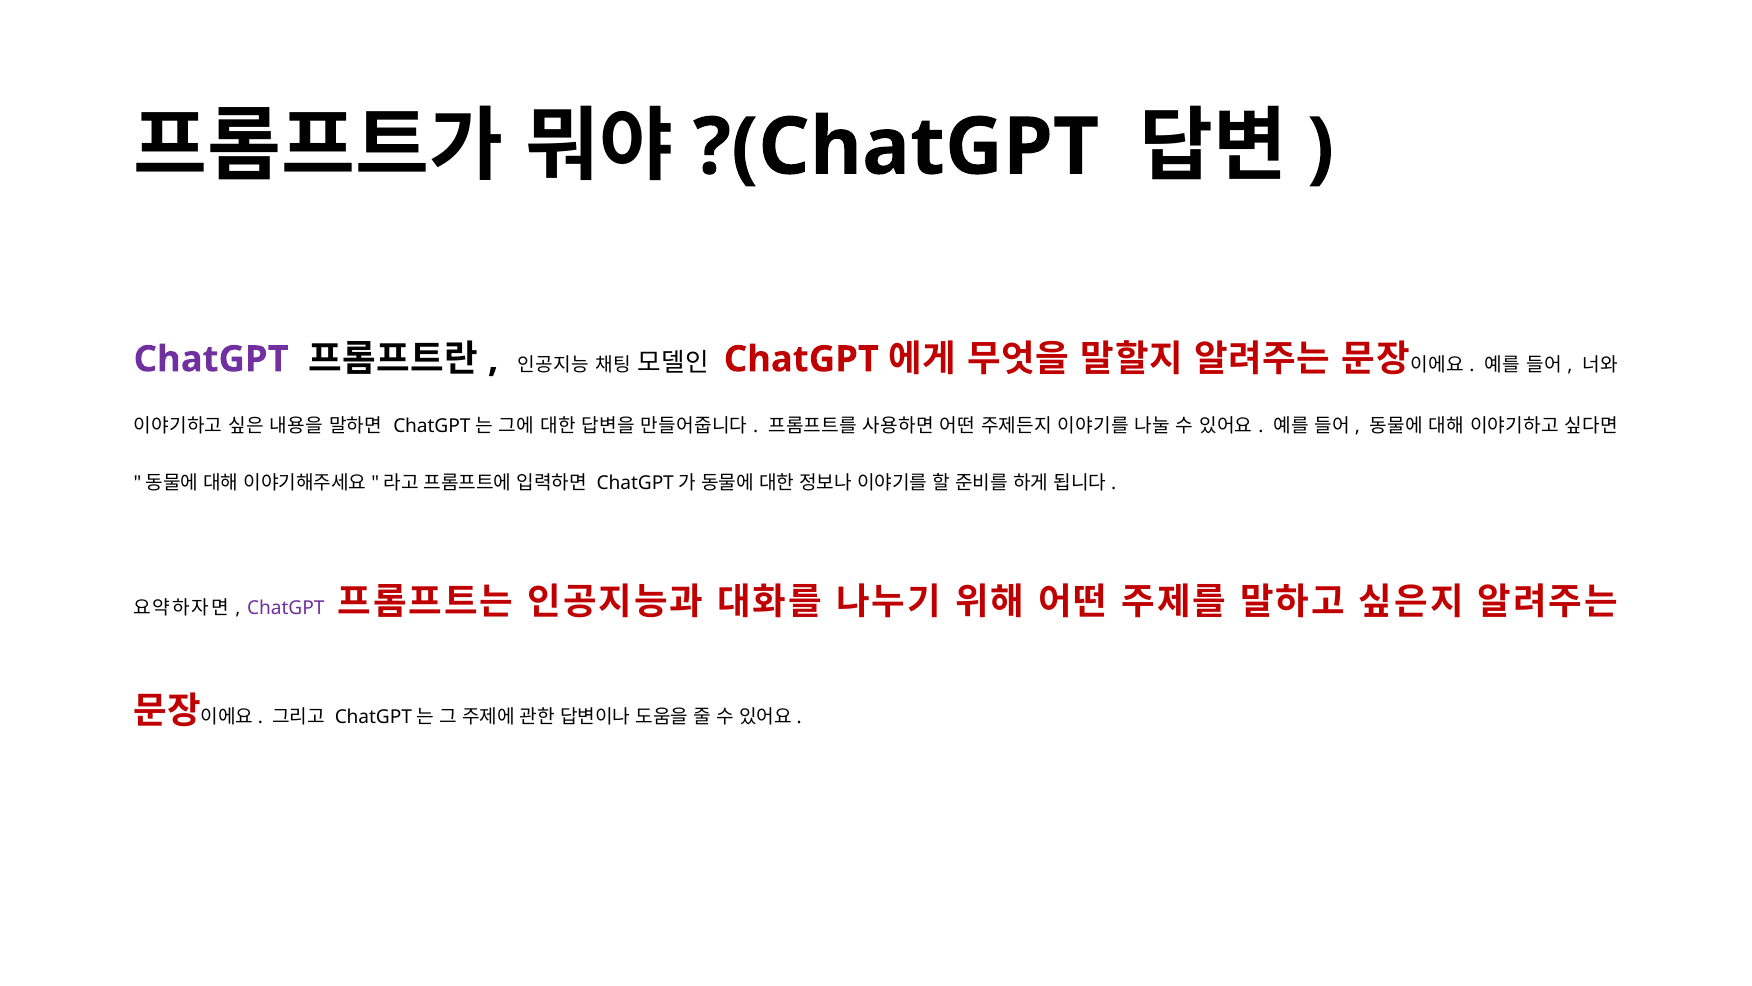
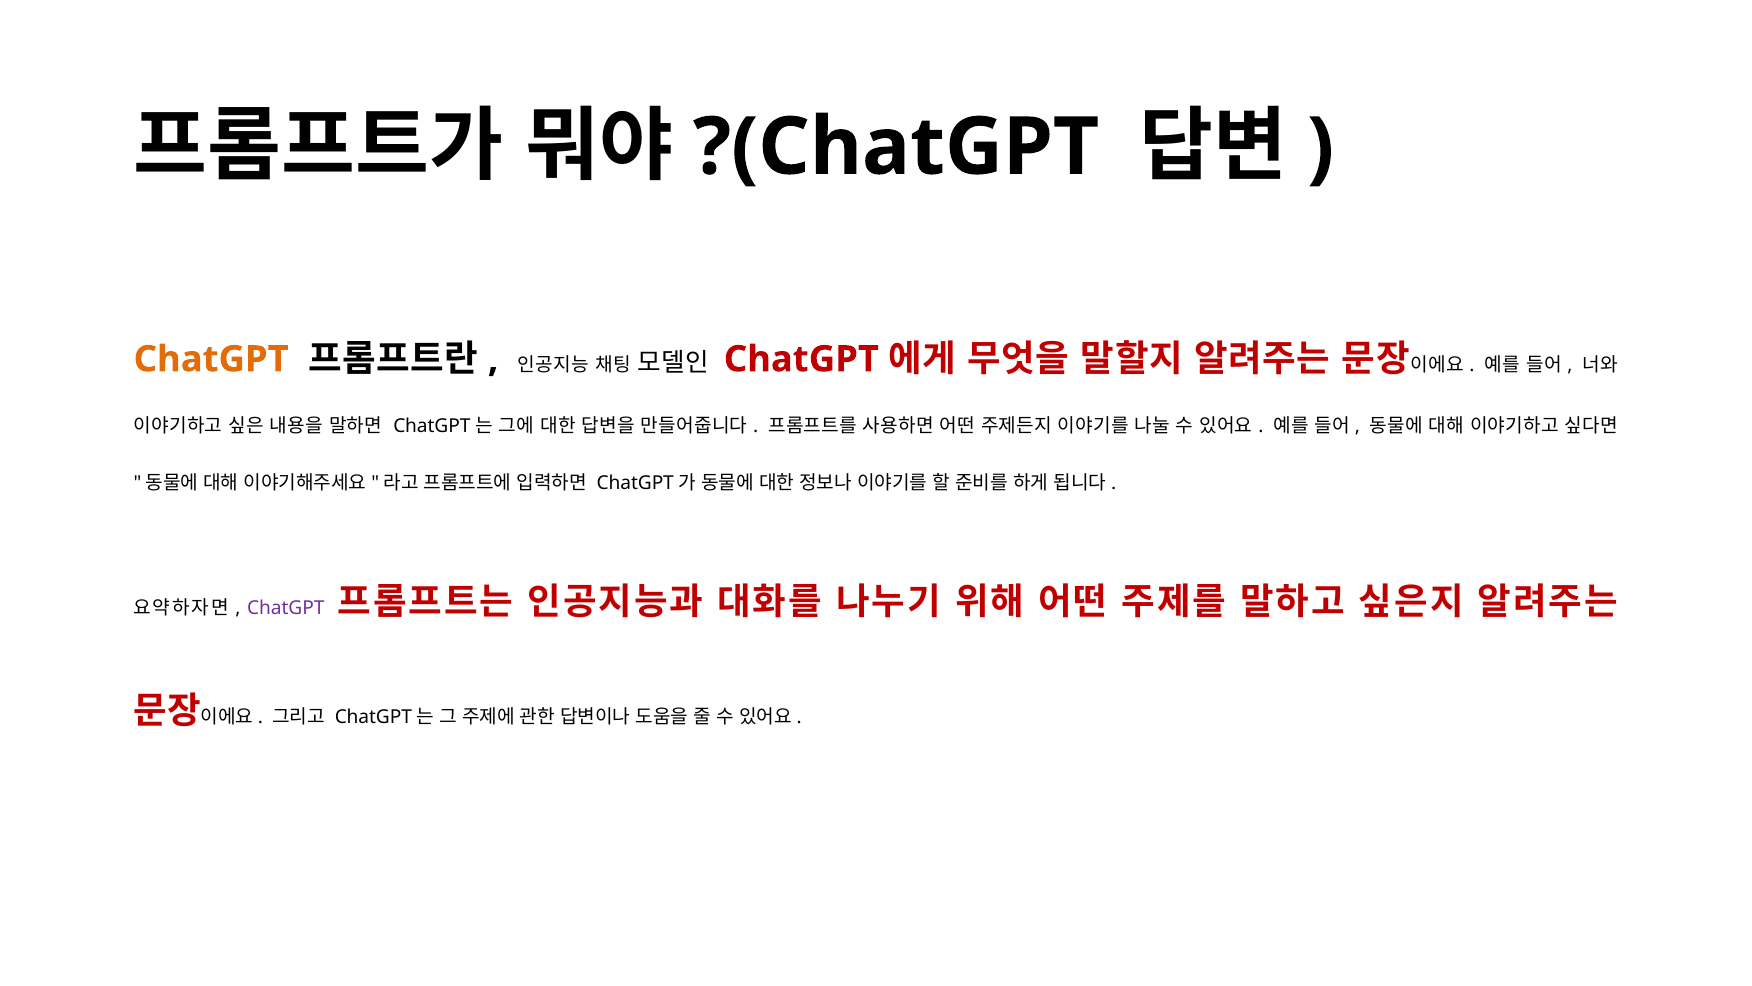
ChatGPT colour: purple -> orange (211, 359)
